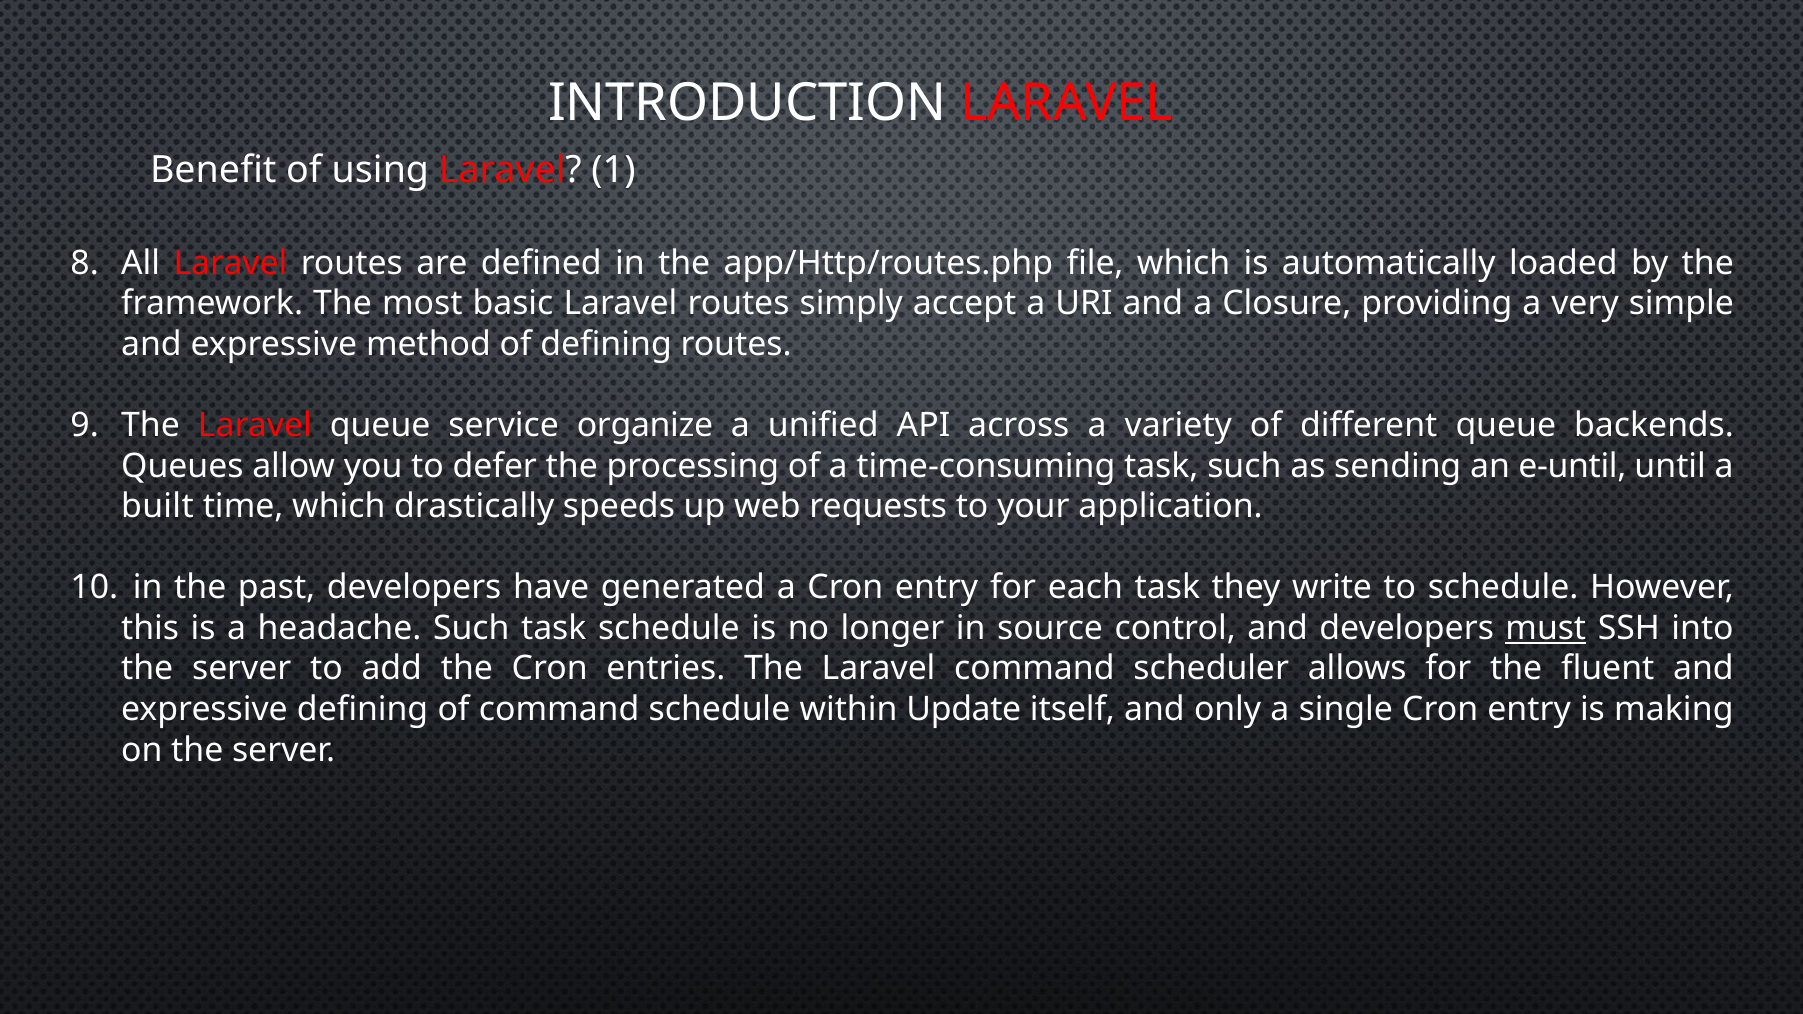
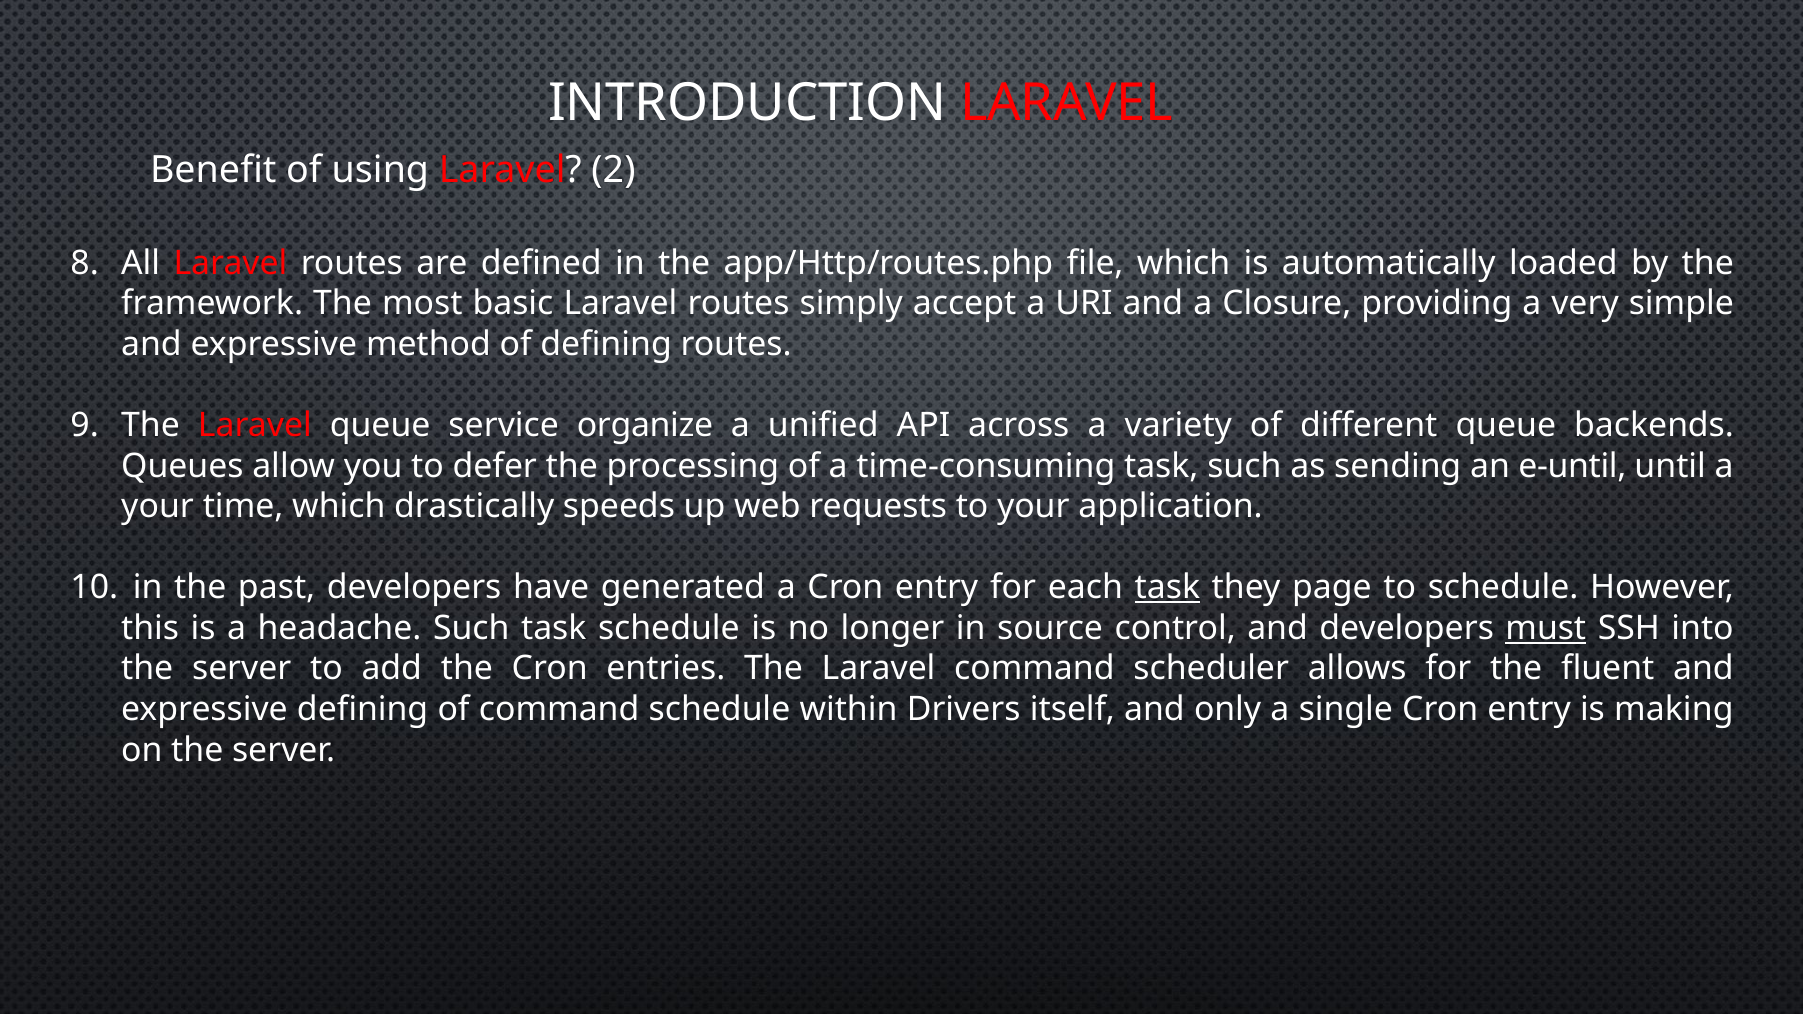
1: 1 -> 2 (613, 170)
built: built -> your (158, 507)
task underline: none -> present (1167, 588)
write: write -> page (1332, 588)
Update: Update -> Drivers (964, 710)
